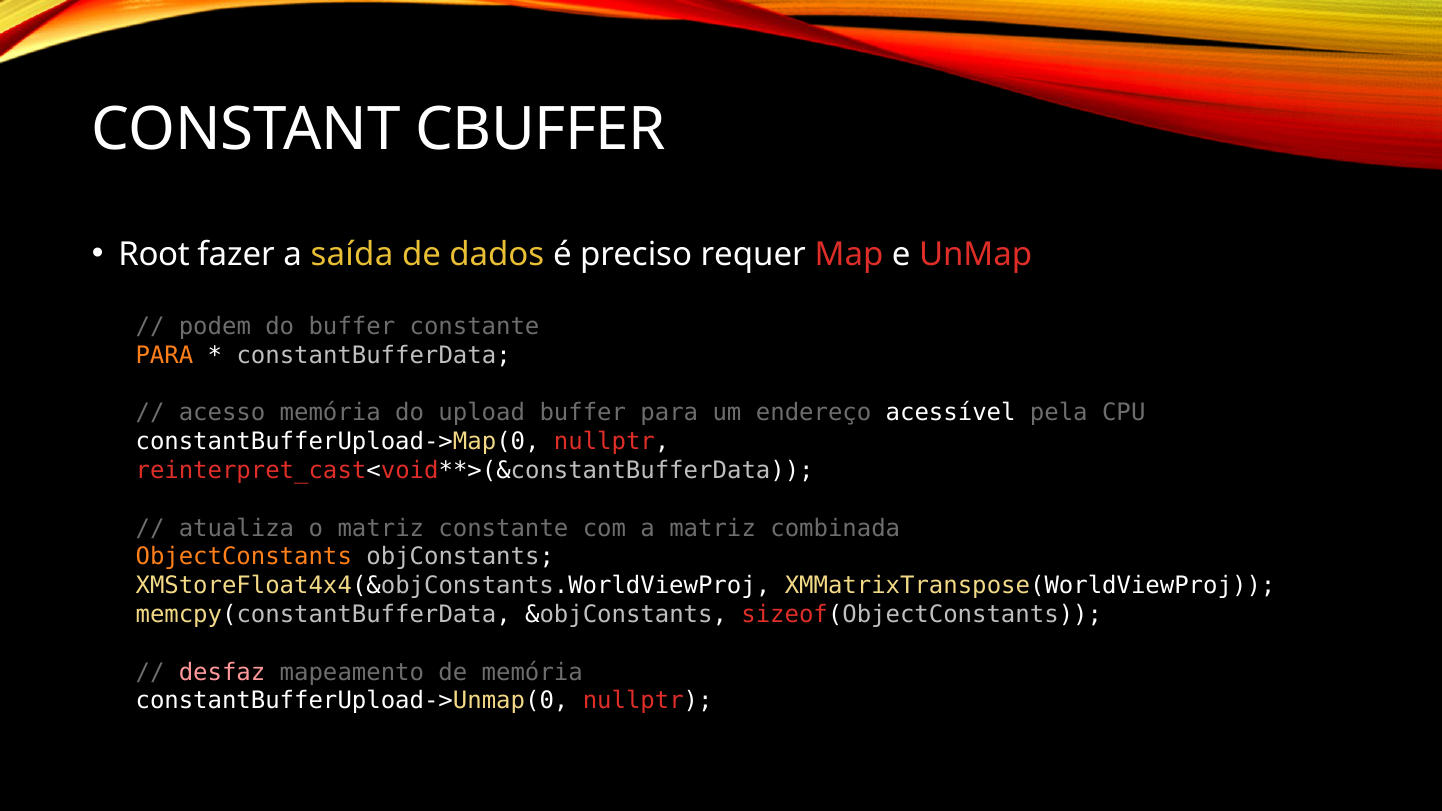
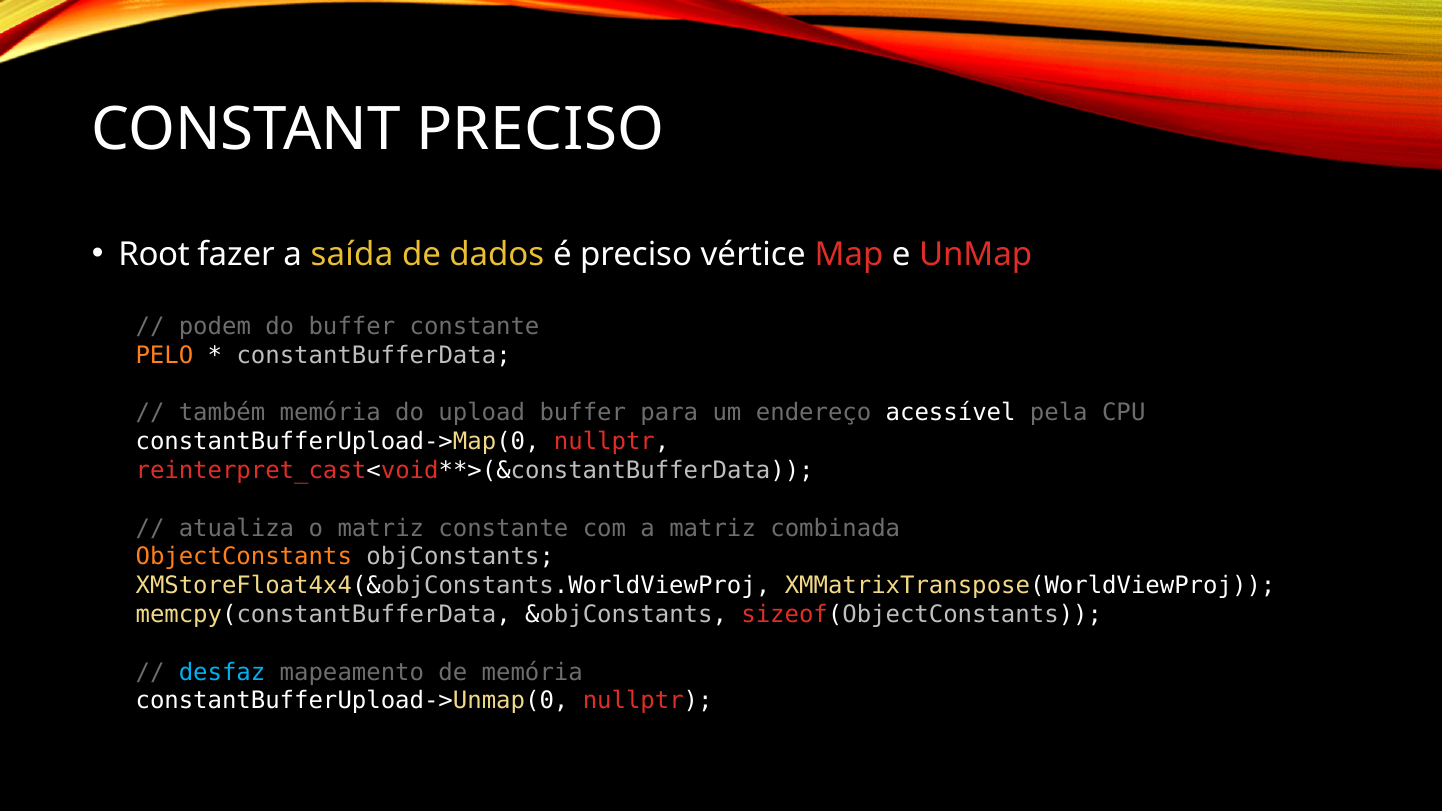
CONSTANT CBUFFER: CBUFFER -> PRECISO (540, 130)
requer: requer -> vértice (753, 255)
PARA: PARA -> PELO (164, 355)
acesso: acesso -> também (222, 413)
desfaz colour: pink -> light blue (222, 672)
